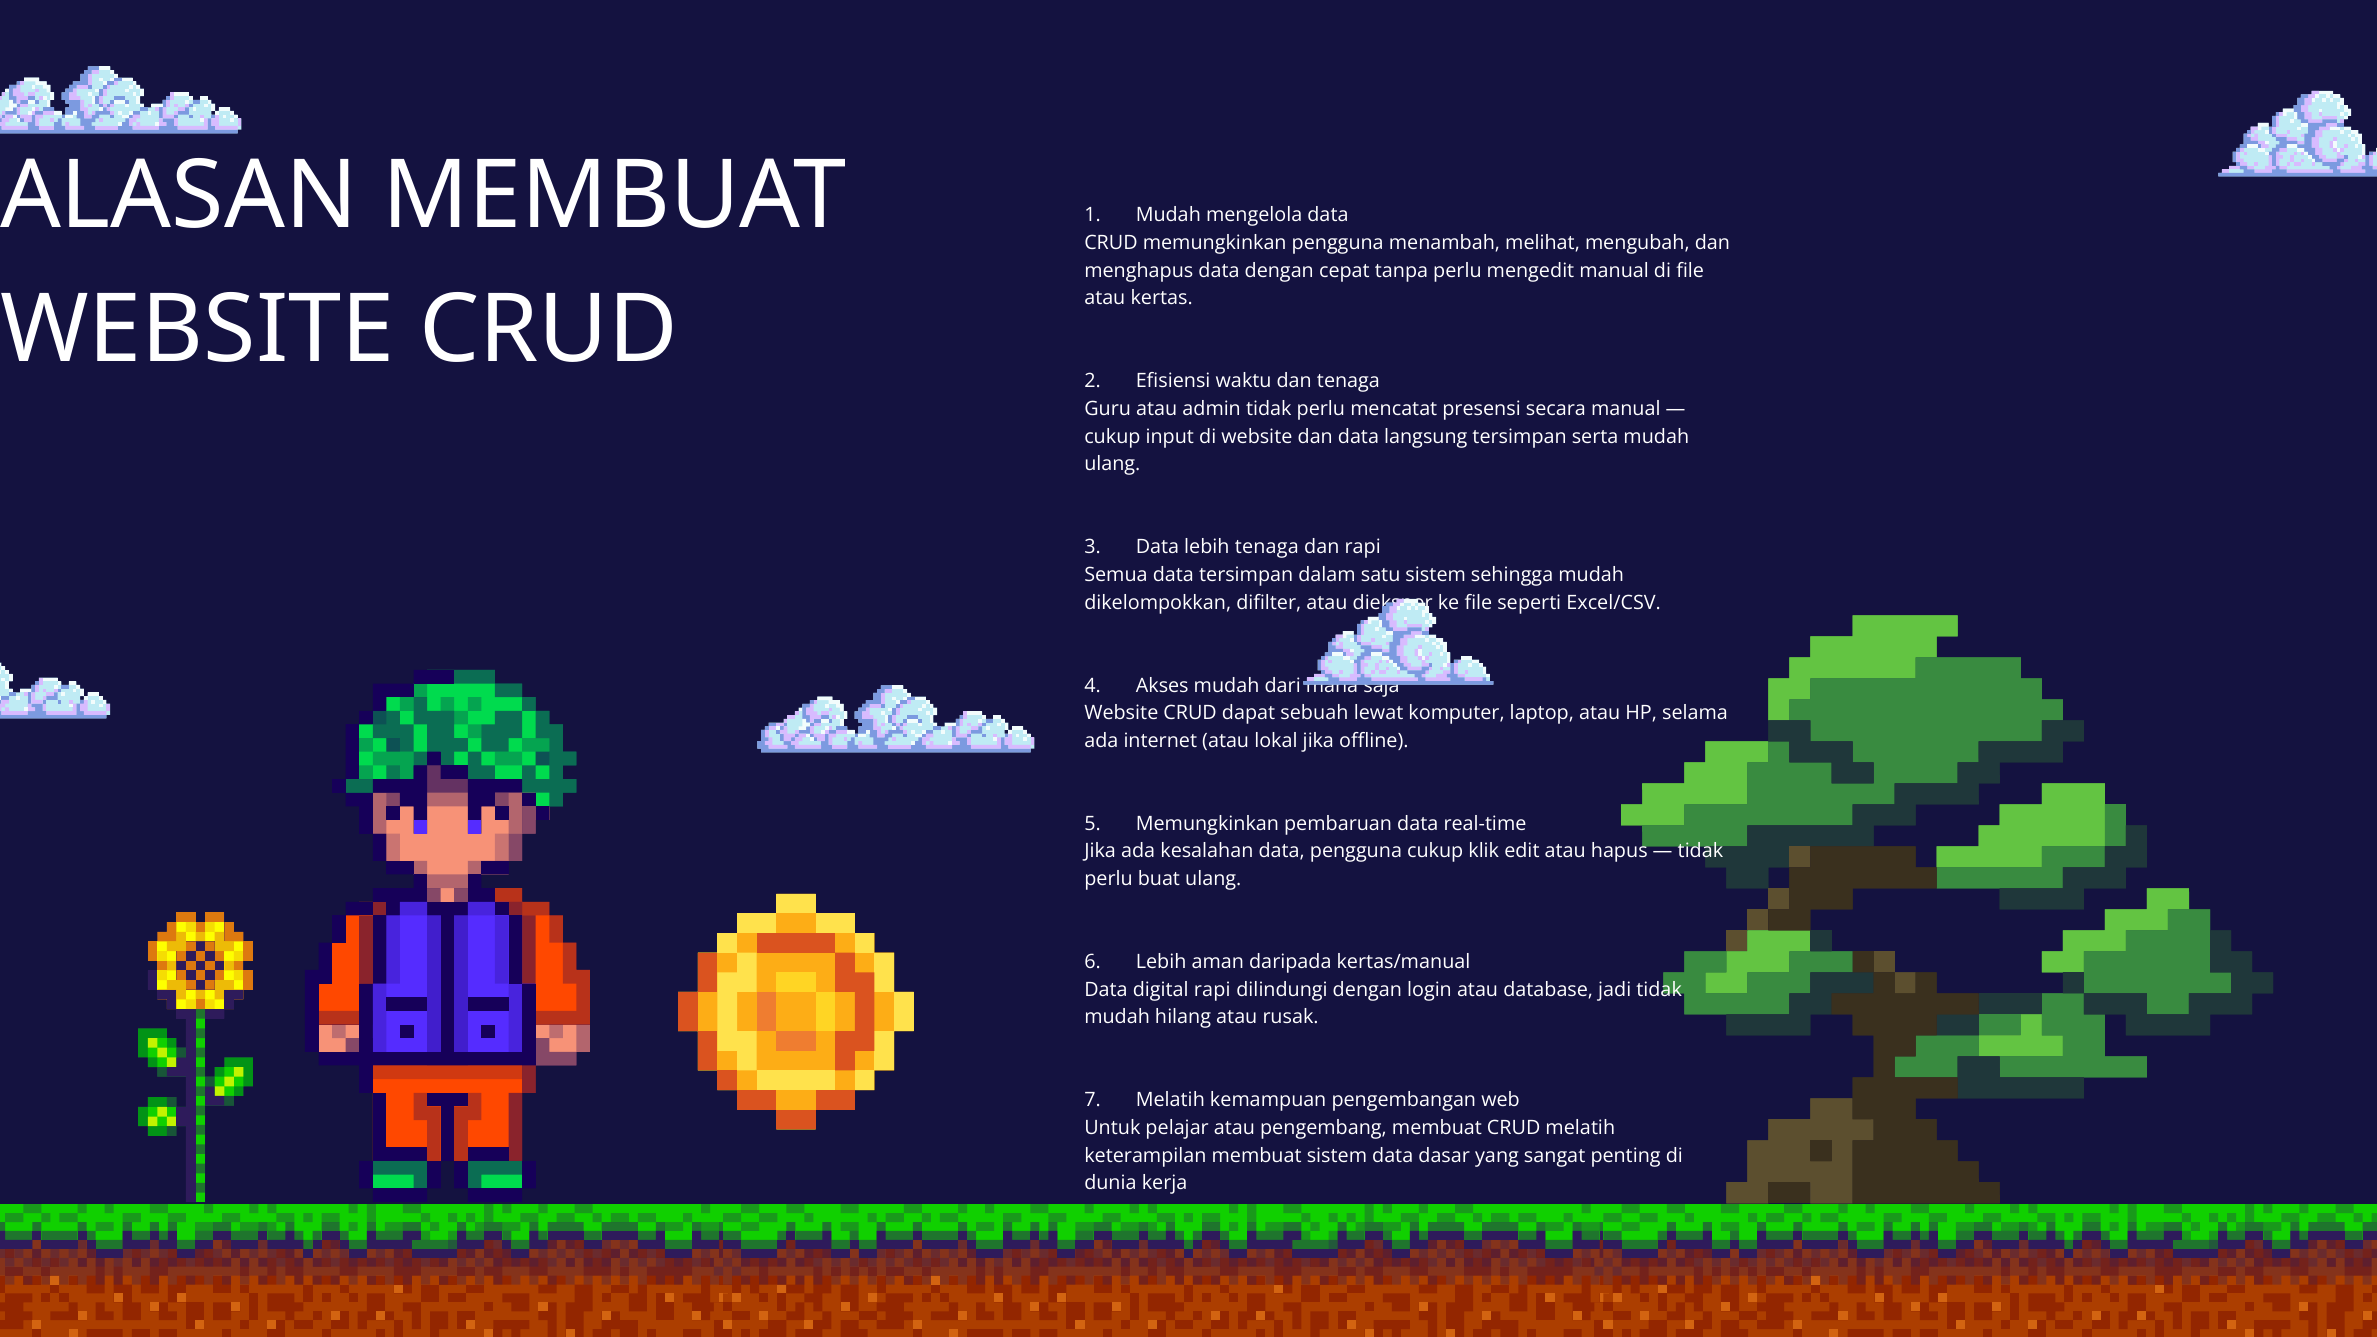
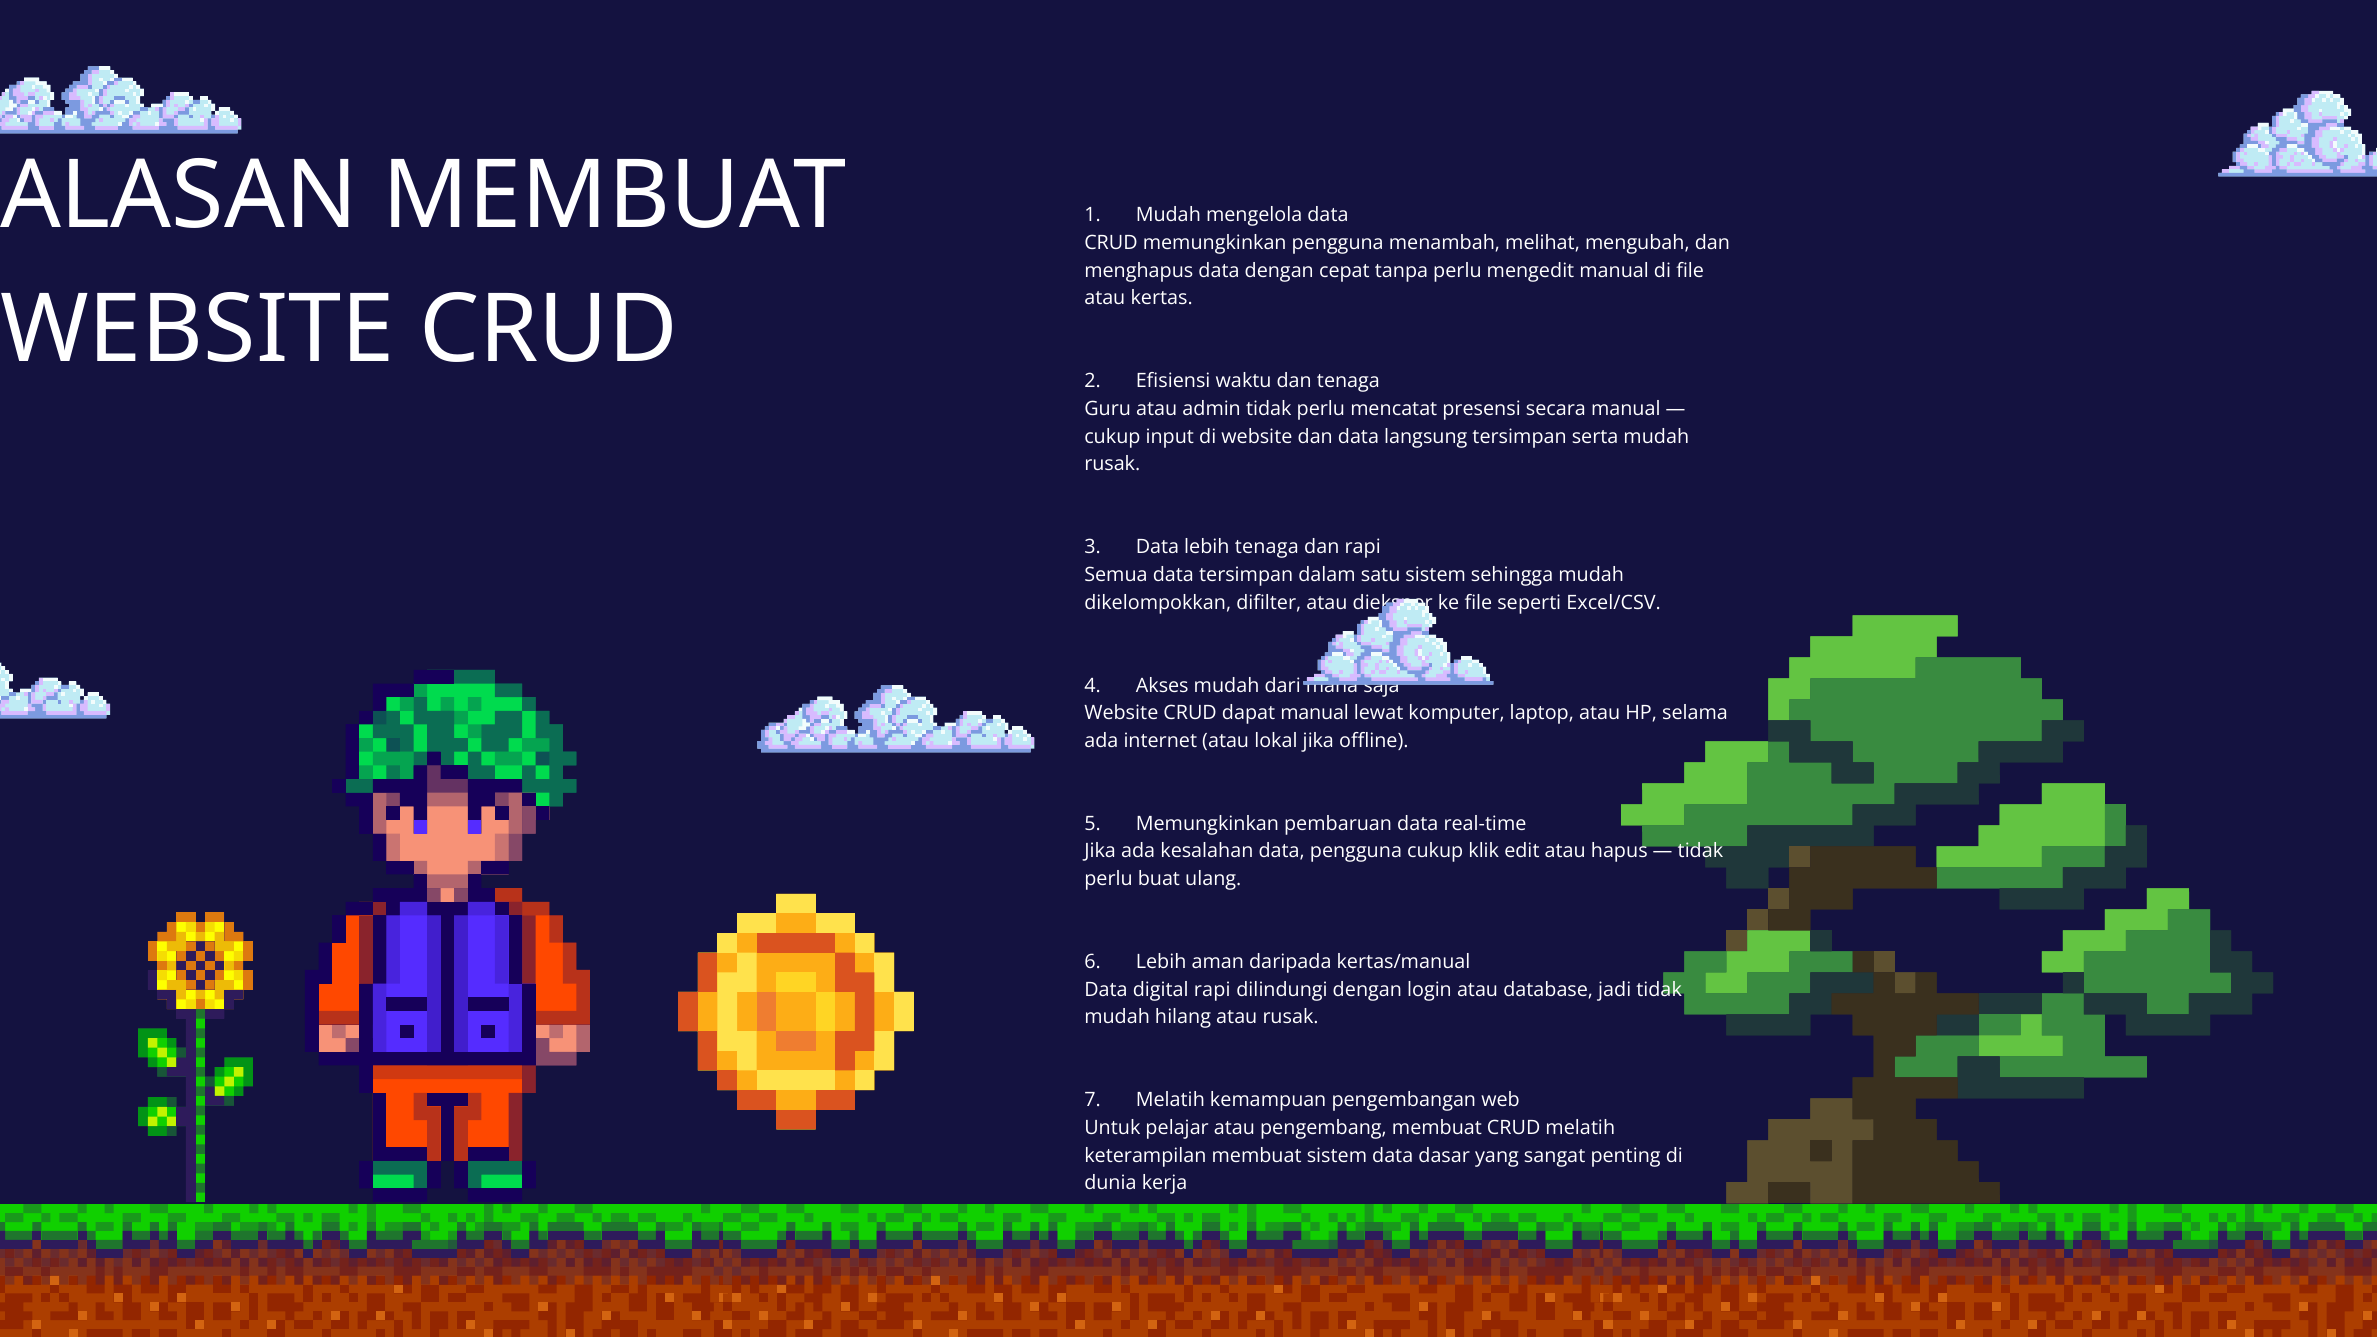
ulang: ulang -> rusak (1112, 464)
dapat sebuah: sebuah -> manual (1315, 713)
